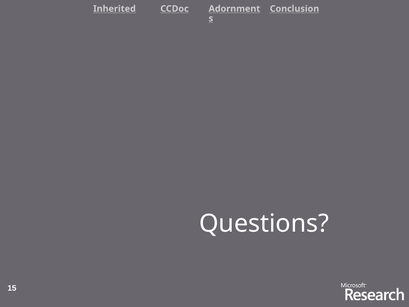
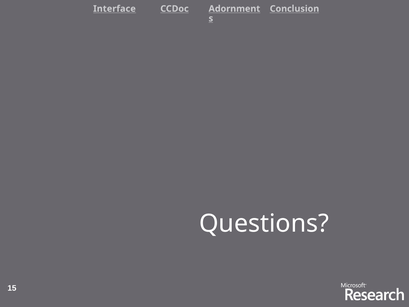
Inherited: Inherited -> Interface (114, 9)
